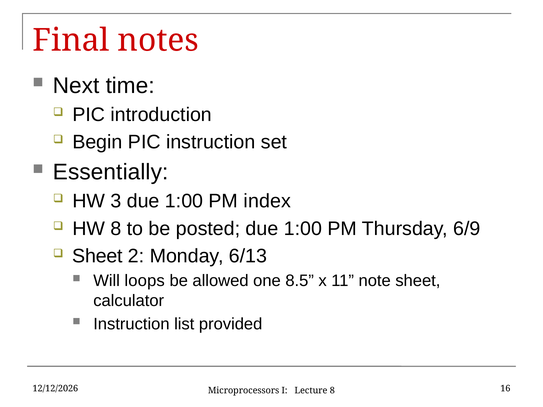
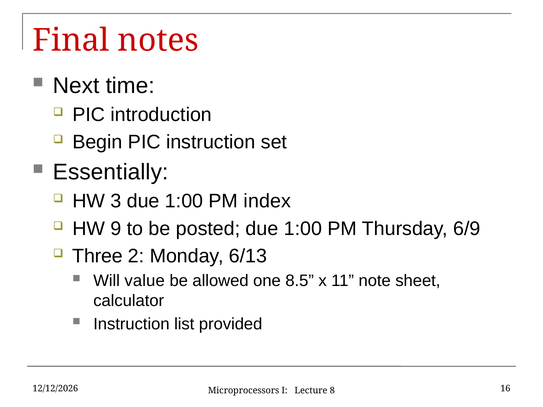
HW 8: 8 -> 9 (116, 229)
Sheet: Sheet -> Three (97, 256)
loops: loops -> value (145, 281)
